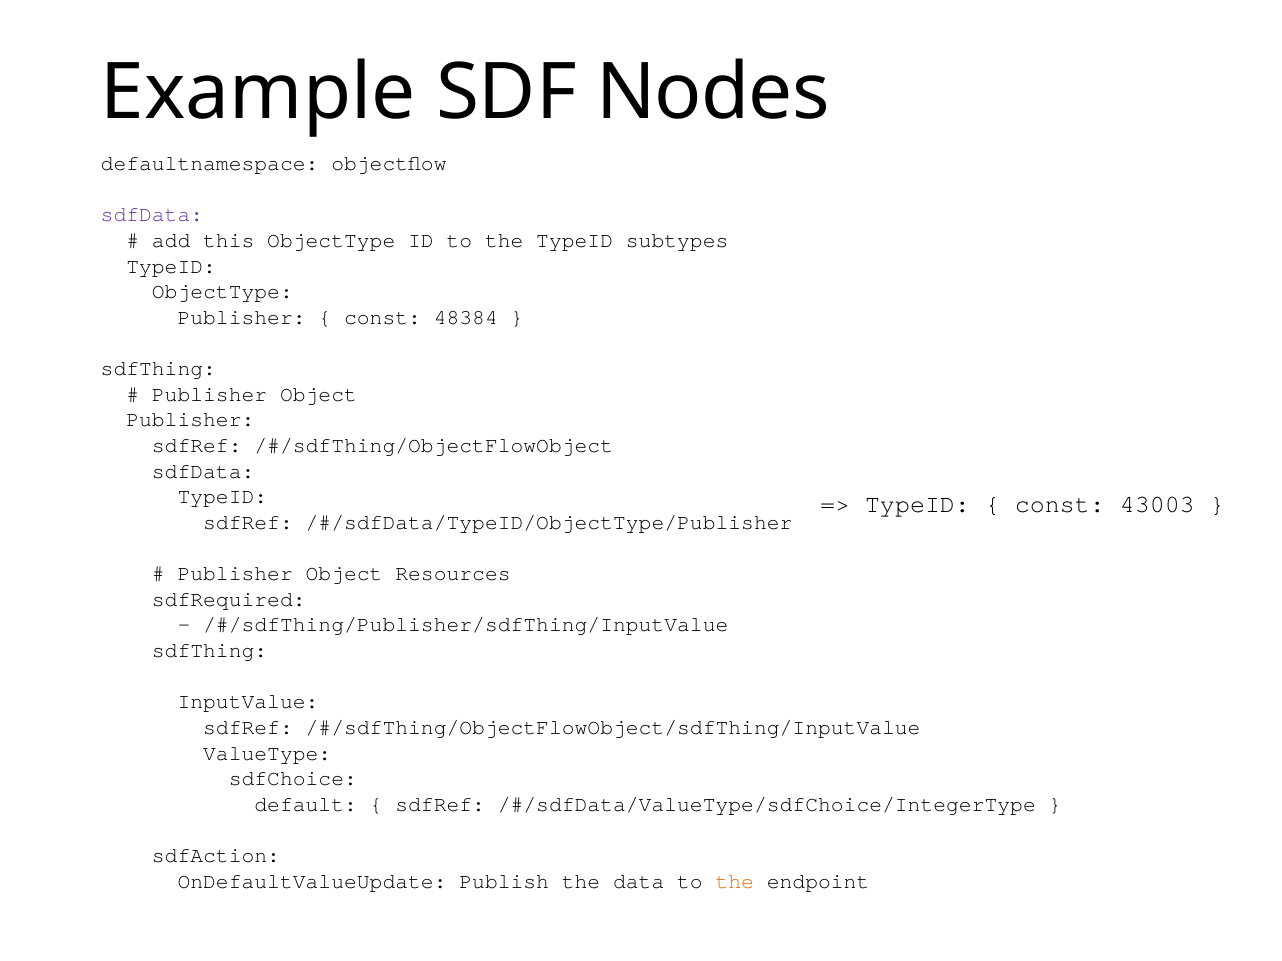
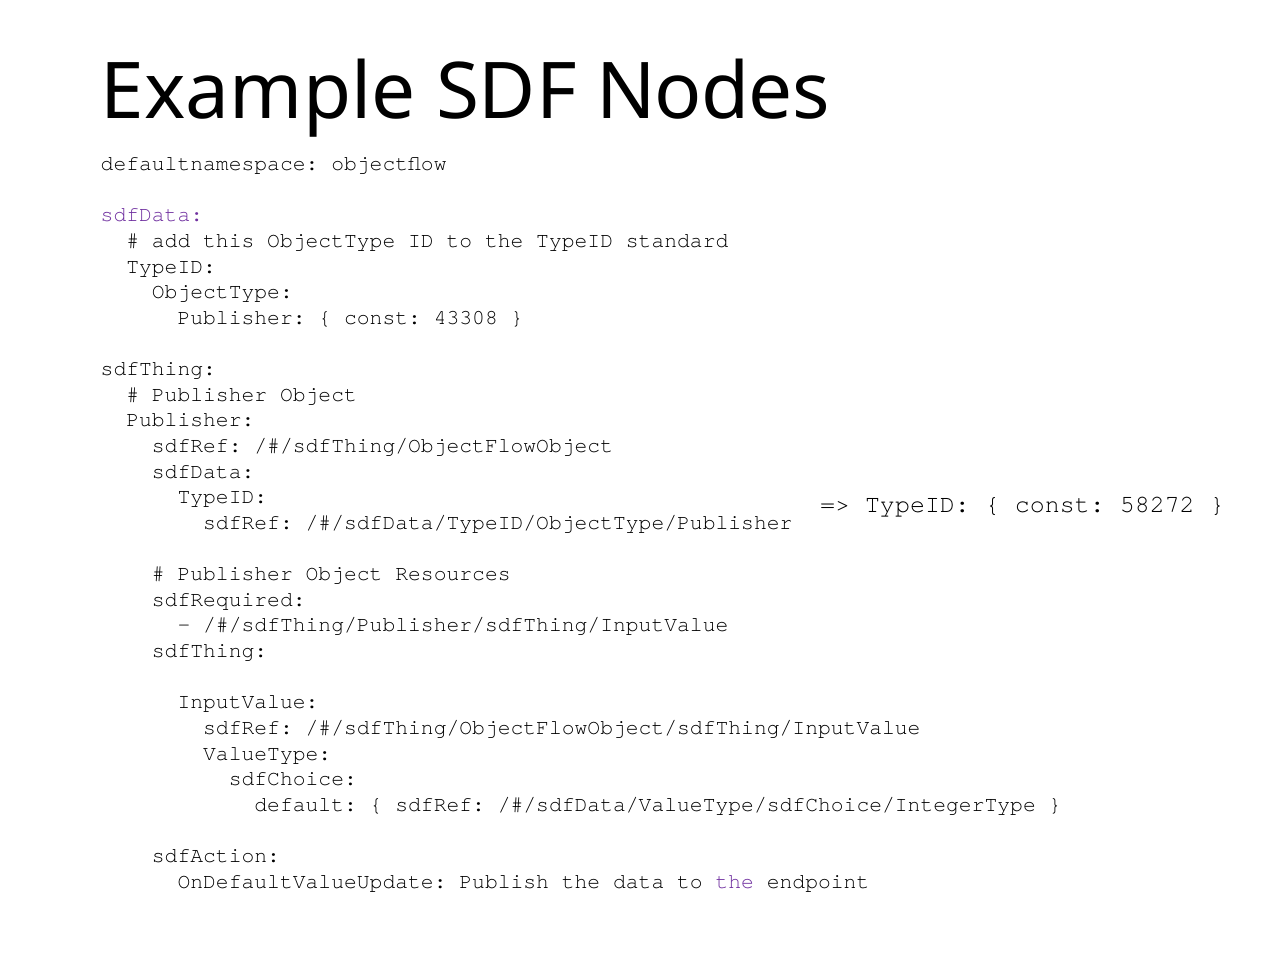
subtypes: subtypes -> standard (677, 241)
48384: 48384 -> 43308 (466, 317)
43003: 43003 -> 58272 (1157, 505)
the colour: orange -> purple (735, 882)
